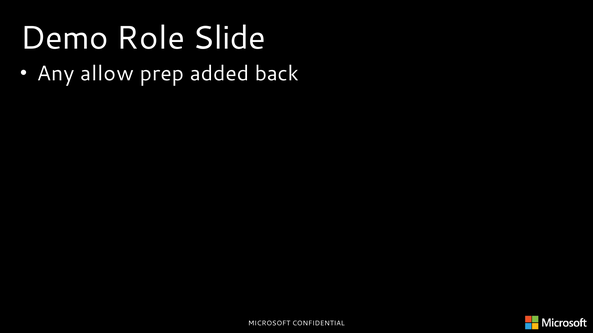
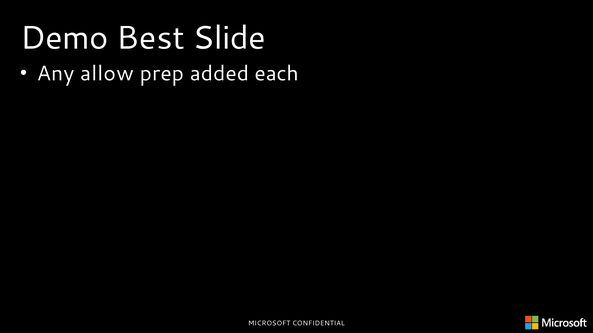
Role: Role -> Best (151, 38)
back: back -> each (277, 74)
